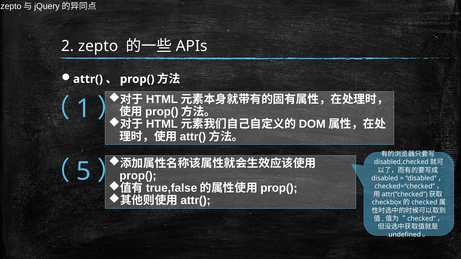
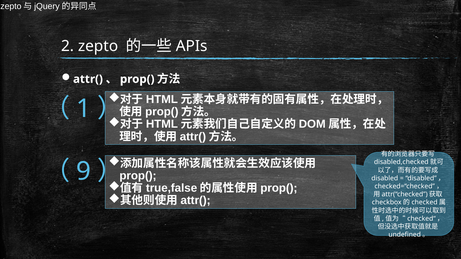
5: 5 -> 9 (84, 172)
